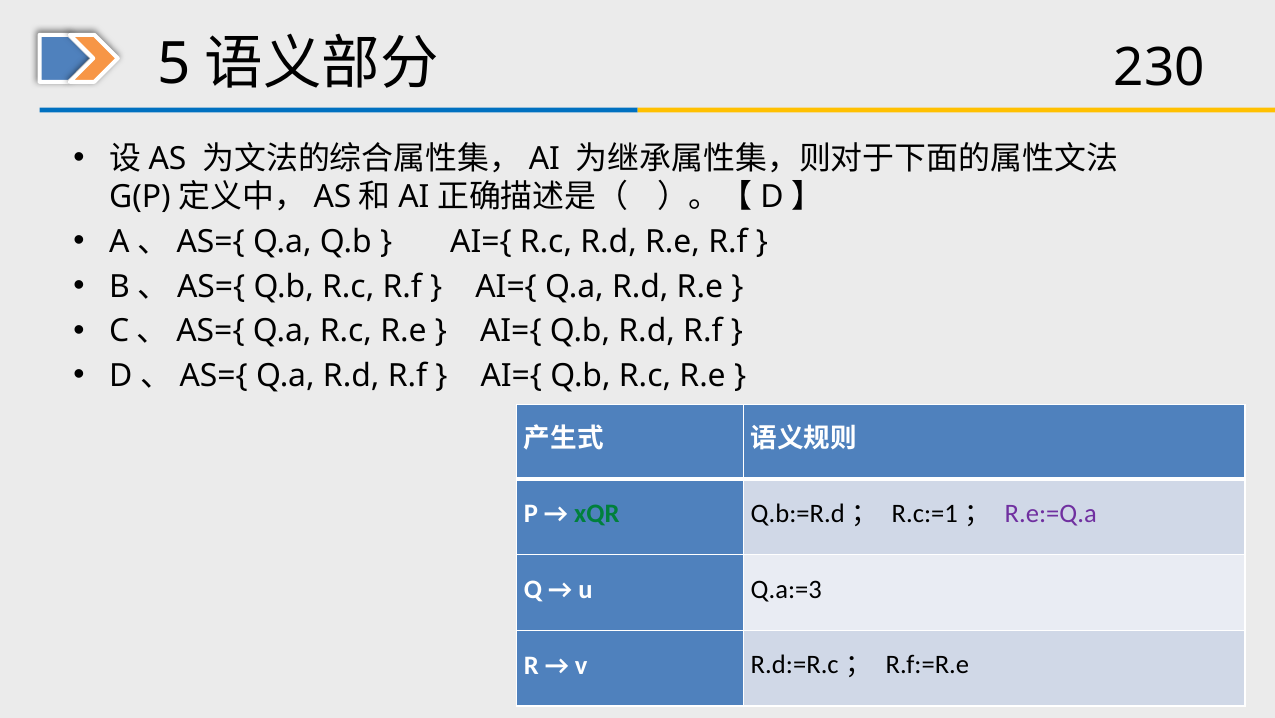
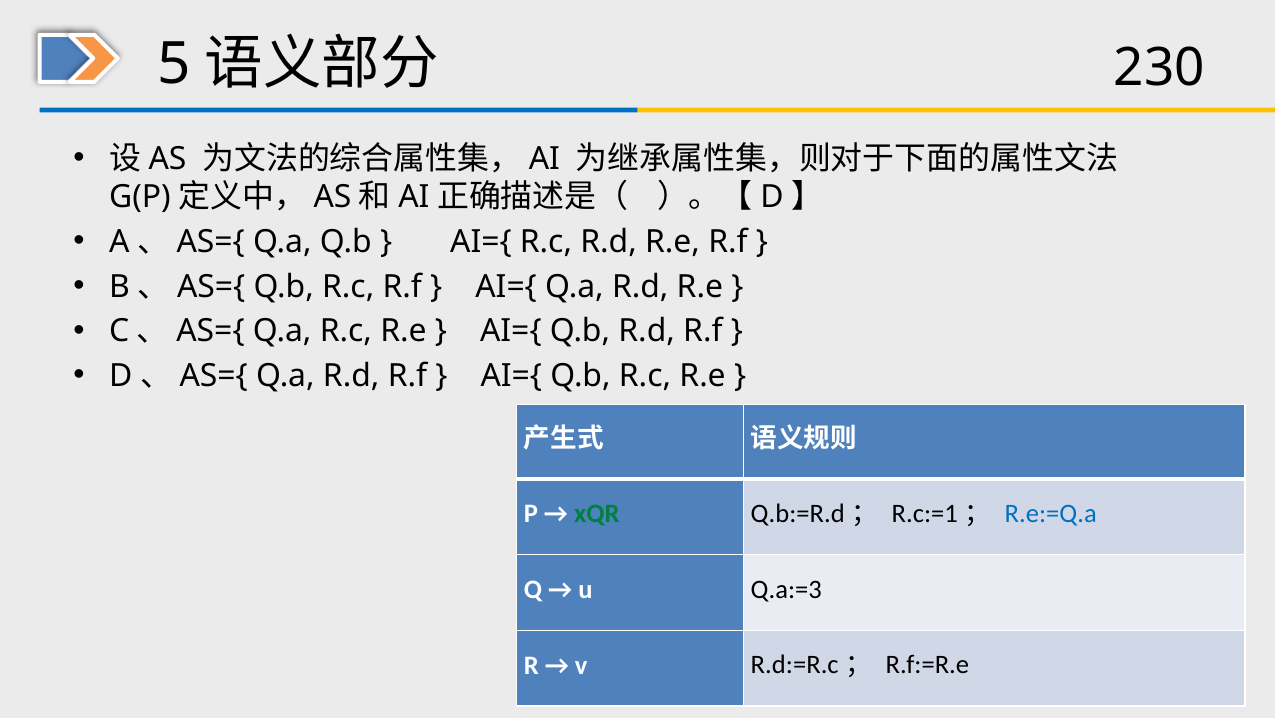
R.e:=Q.a colour: purple -> blue (1051, 513)
